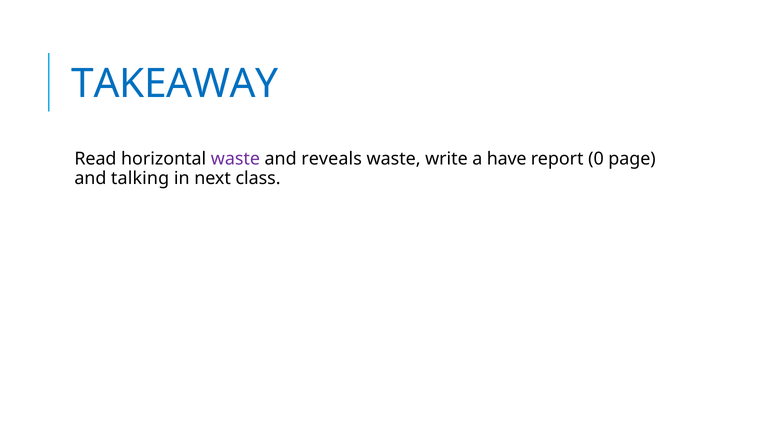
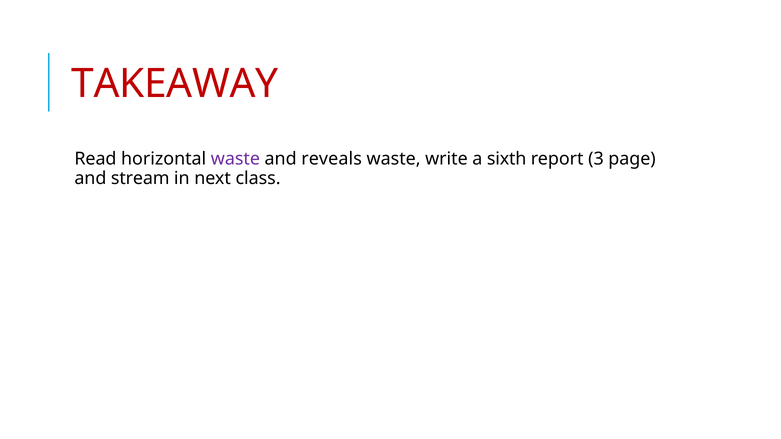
TAKEAWAY colour: blue -> red (175, 84)
have: have -> sixth (507, 159)
0: 0 -> 3 (596, 159)
talking: talking -> stream (140, 178)
